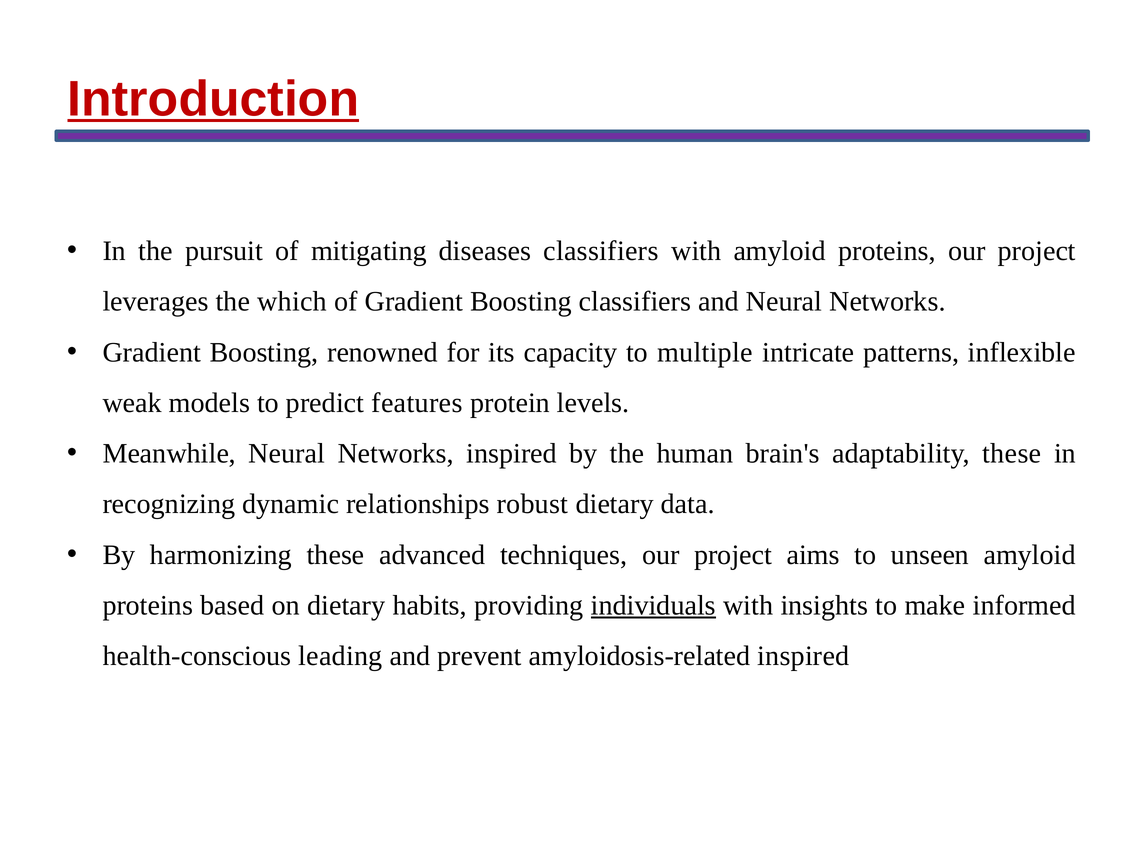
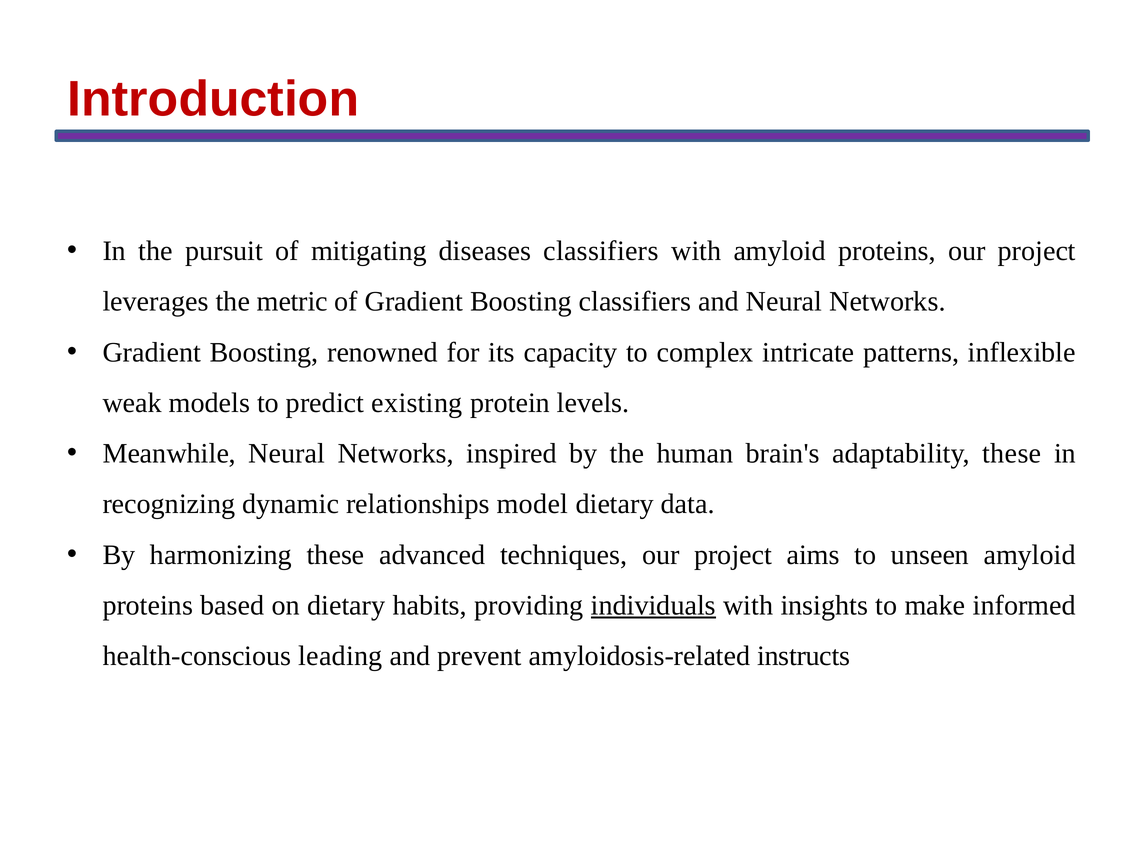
Introduction underline: present -> none (213, 99)
which: which -> metric (292, 302)
multiple: multiple -> complex (705, 352)
features: features -> existing (417, 403)
robust: robust -> model (532, 505)
amyloidosis-related inspired: inspired -> instructs (804, 657)
